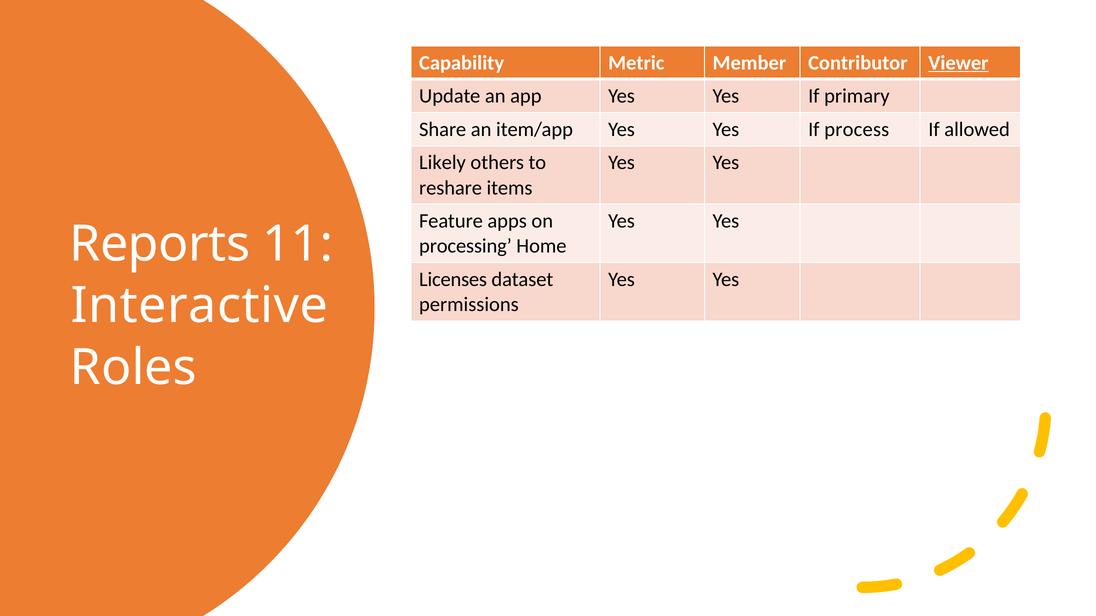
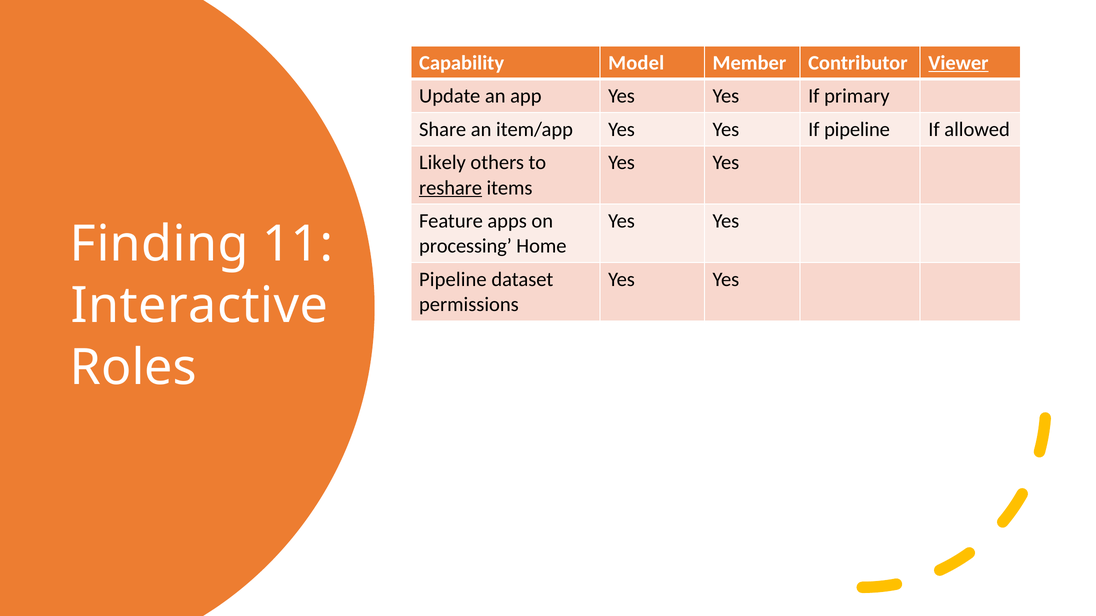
Metric: Metric -> Model (636, 63)
If process: process -> pipeline (857, 129)
reshare underline: none -> present (451, 188)
Reports: Reports -> Finding (159, 244)
Licenses: Licenses -> Pipeline (453, 280)
